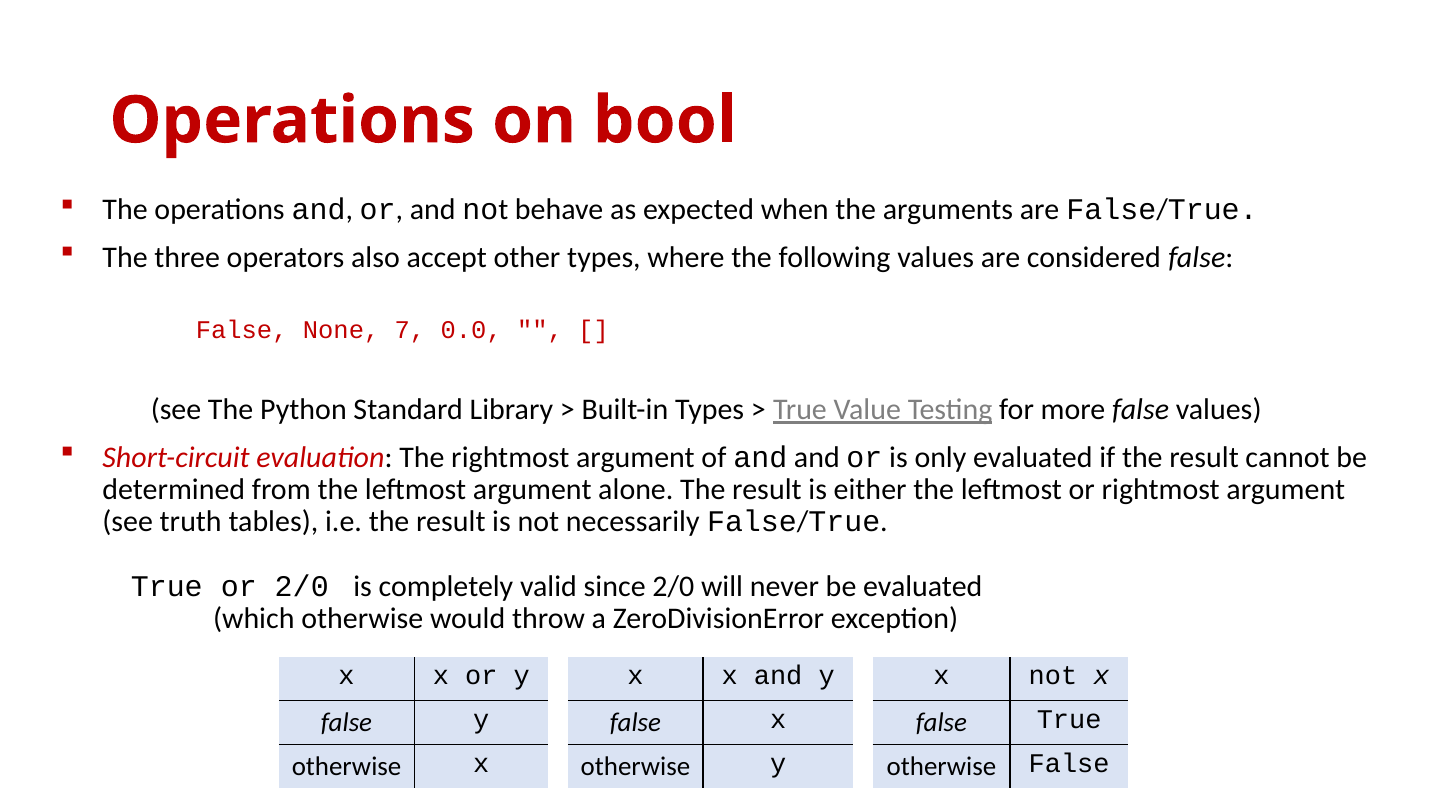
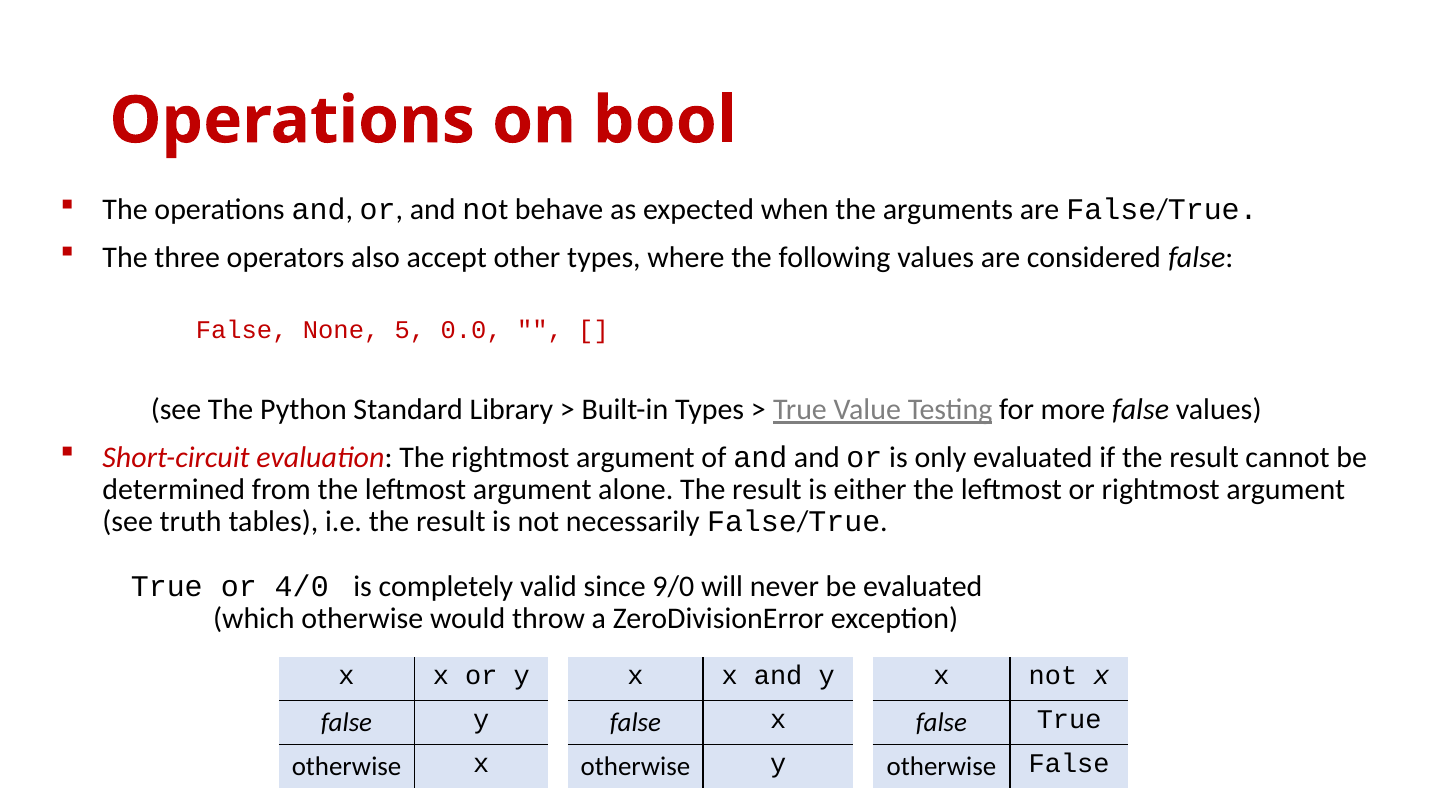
7: 7 -> 5 (410, 330)
or 2/0: 2/0 -> 4/0 (302, 587)
since 2/0: 2/0 -> 9/0 (673, 587)
